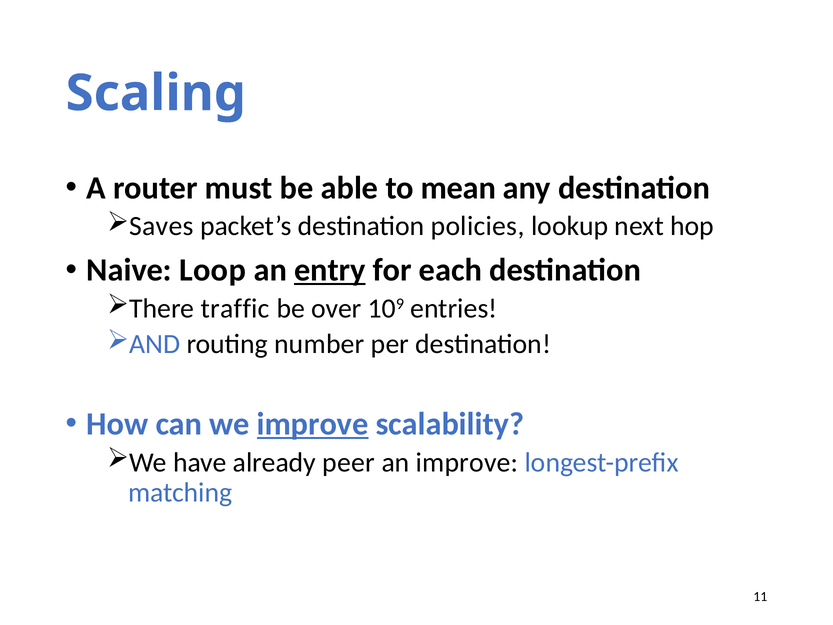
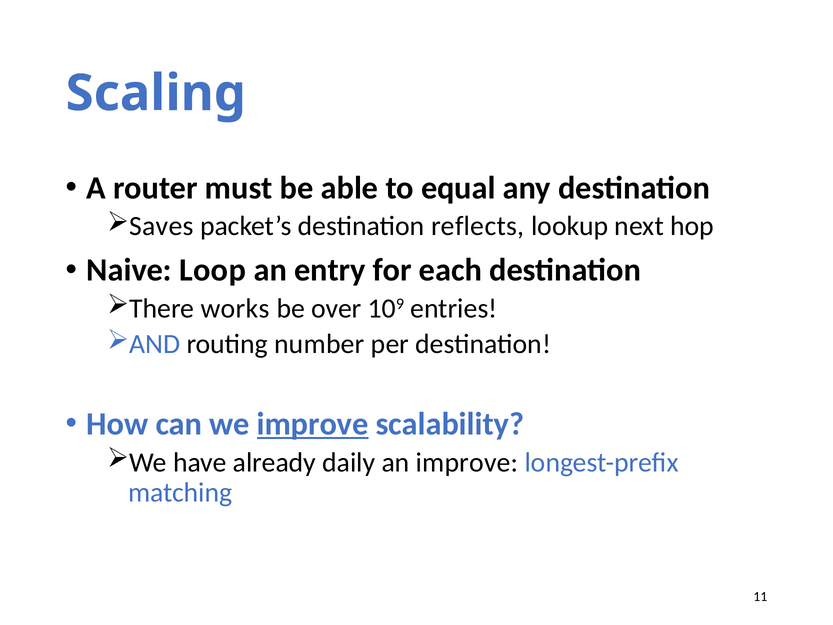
mean: mean -> equal (458, 188)
policies: policies -> reflects (478, 226)
entry underline: present -> none (330, 270)
traffic: traffic -> works (235, 308)
peer: peer -> daily (349, 462)
